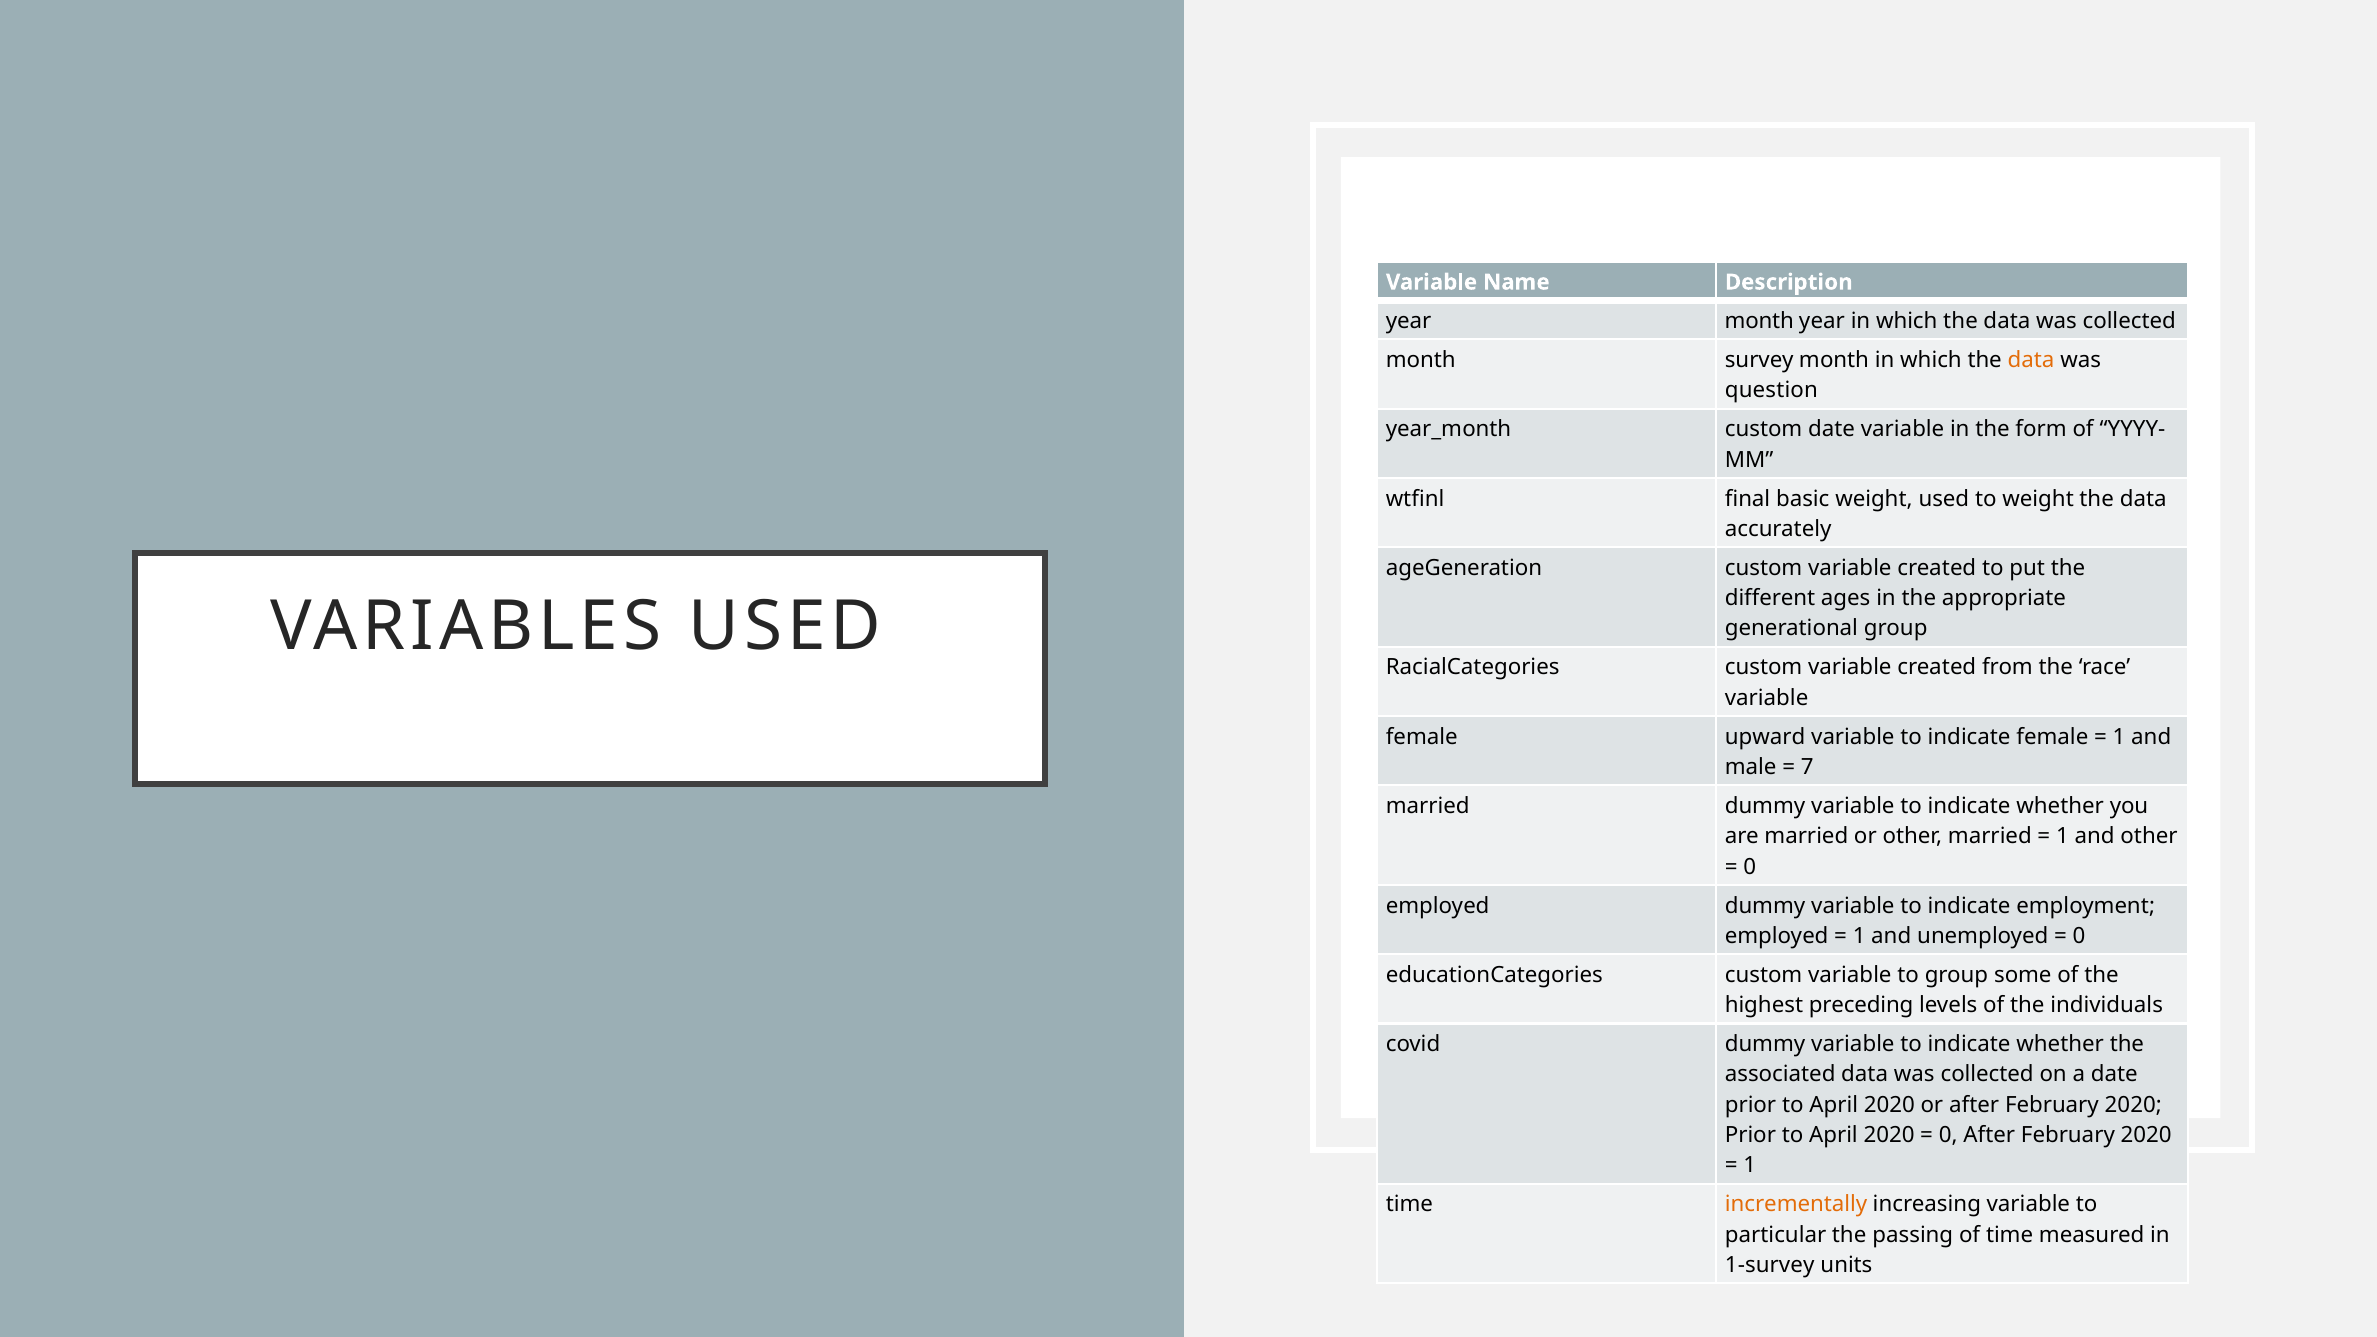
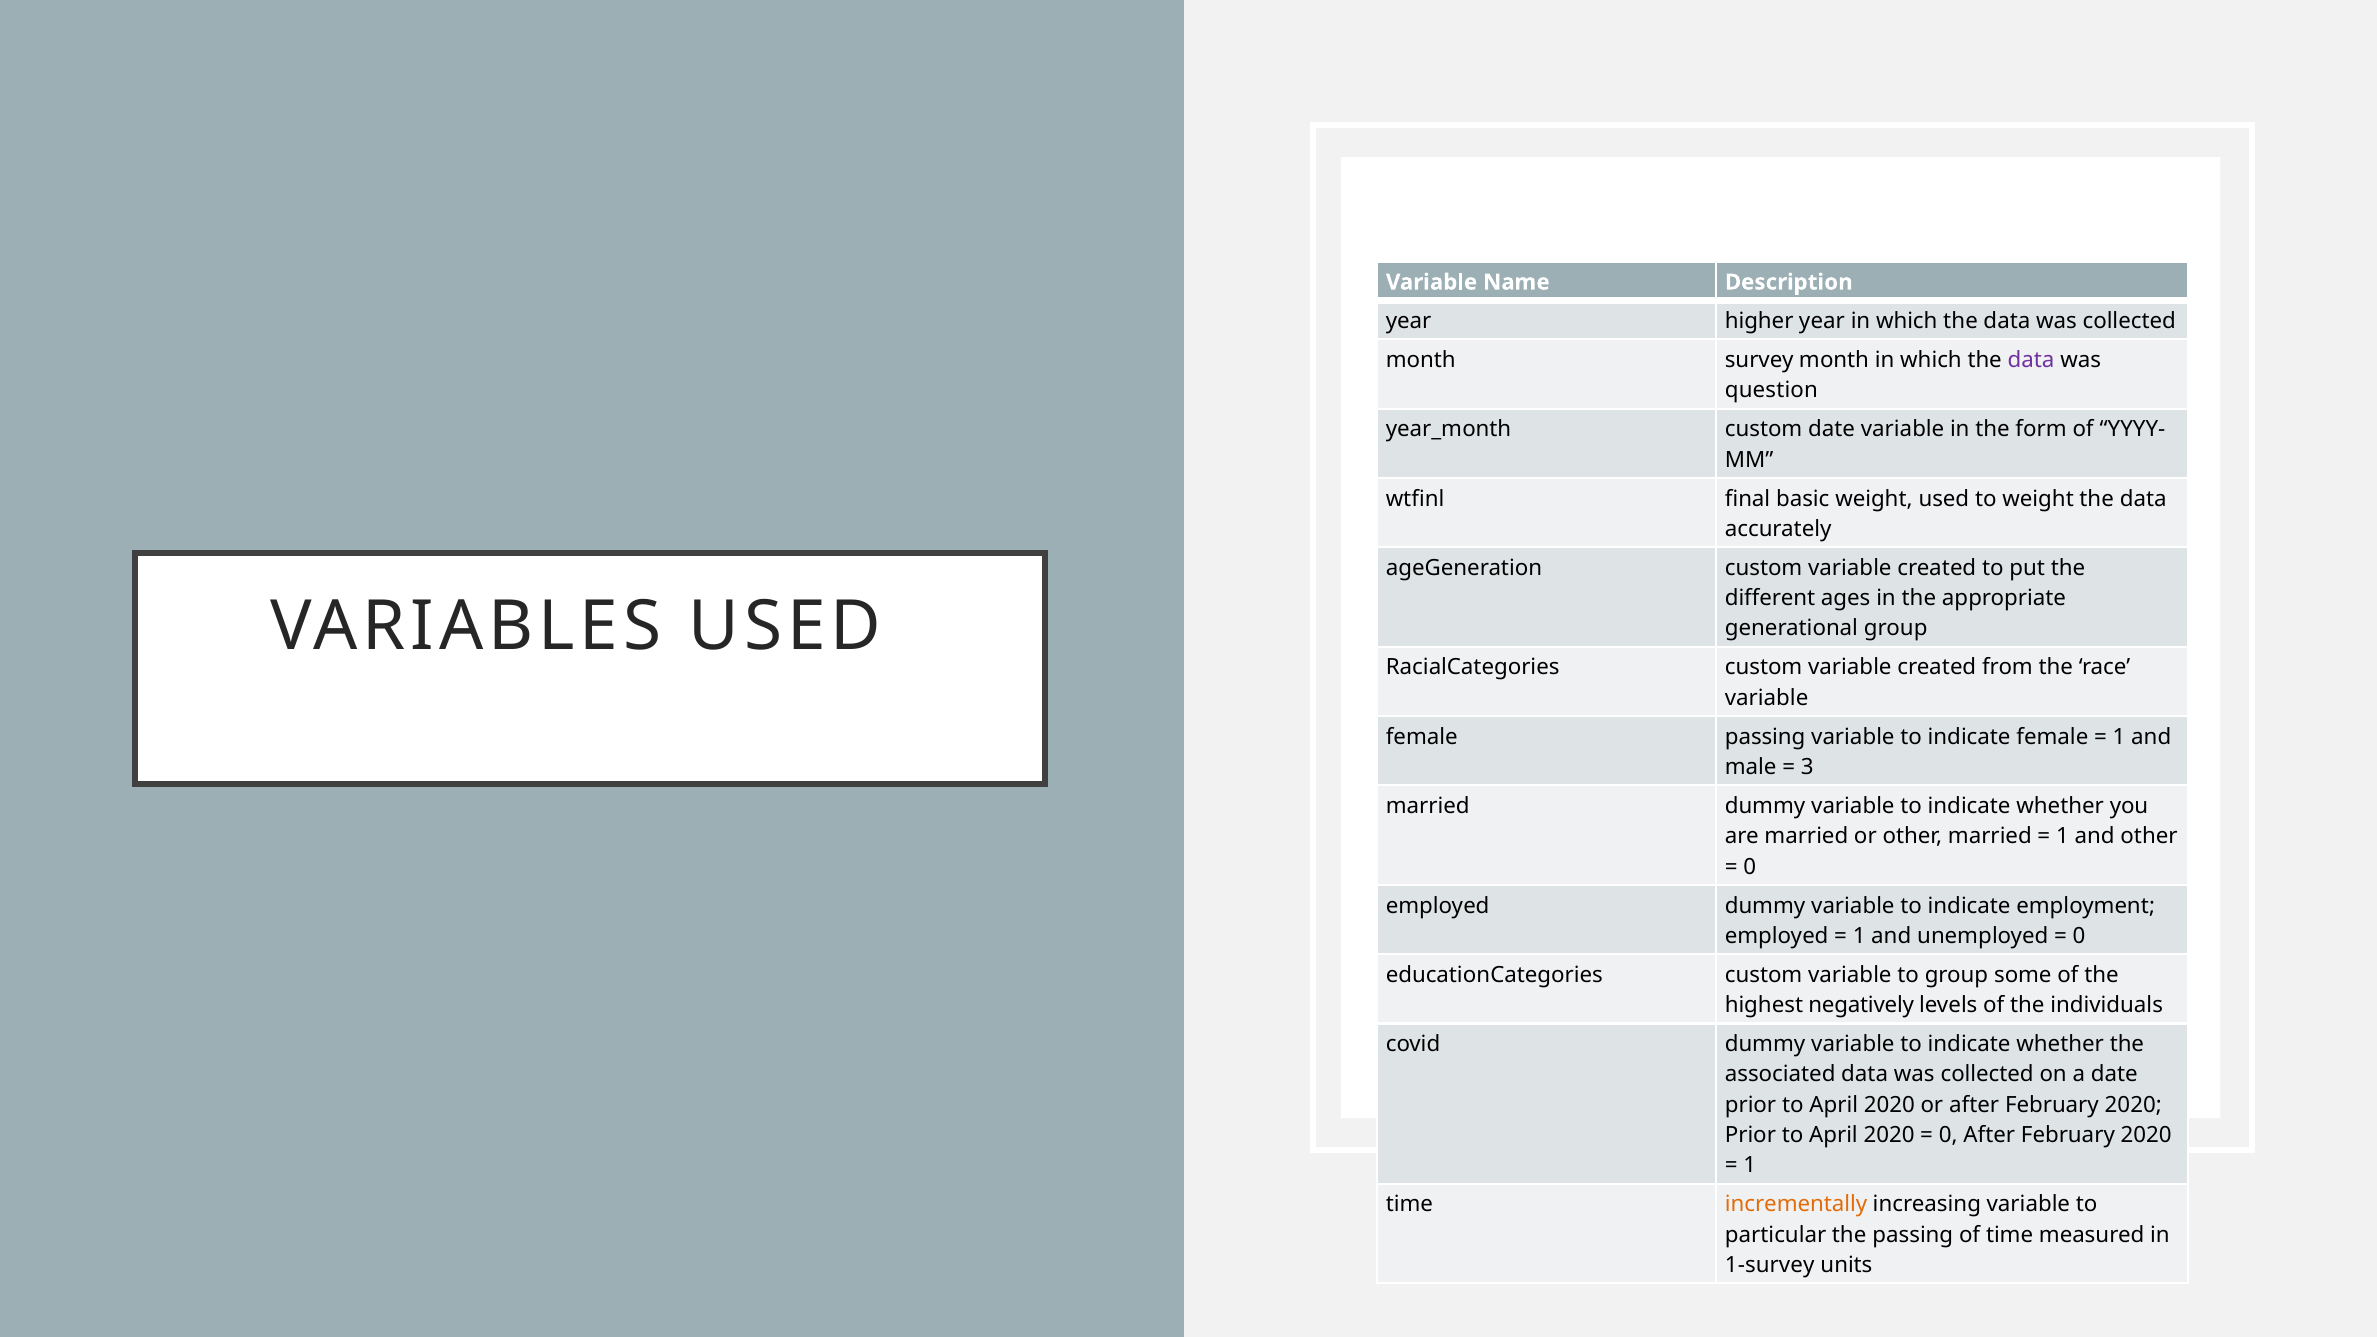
year month: month -> higher (1759, 321)
data colour: orange -> purple (2031, 360)
female upward: upward -> passing (1765, 737)
7: 7 -> 3 (1807, 767)
preceding: preceding -> negatively (1861, 1005)
